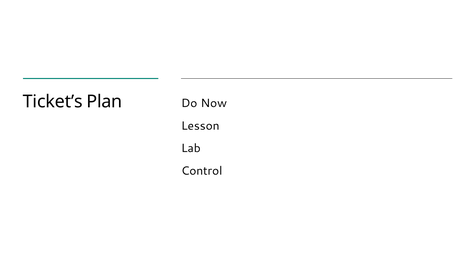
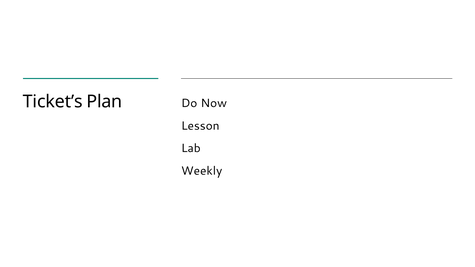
Control: Control -> Weekly (202, 171)
